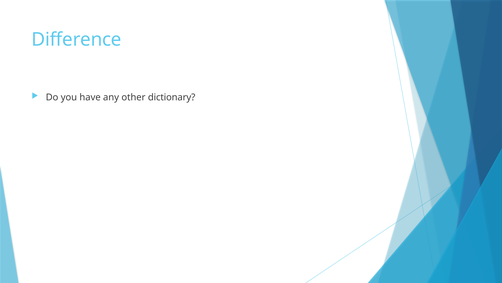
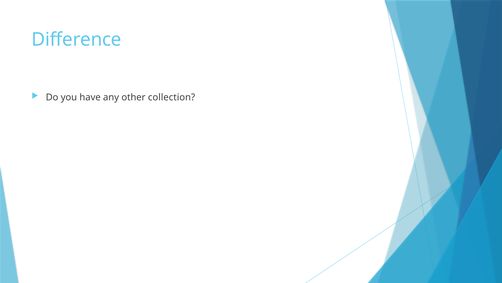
dictionary: dictionary -> collection (172, 97)
